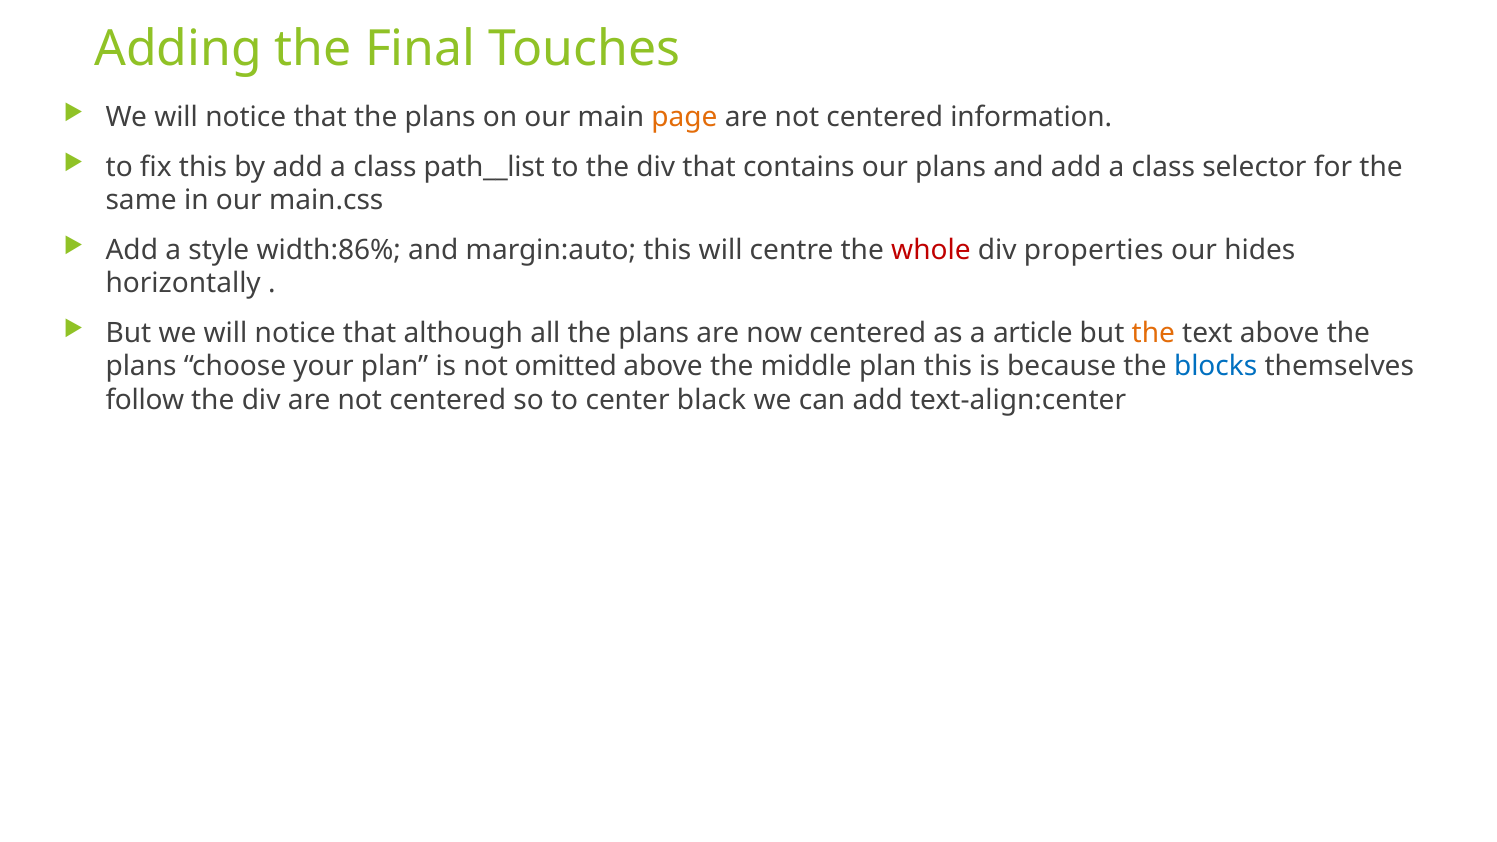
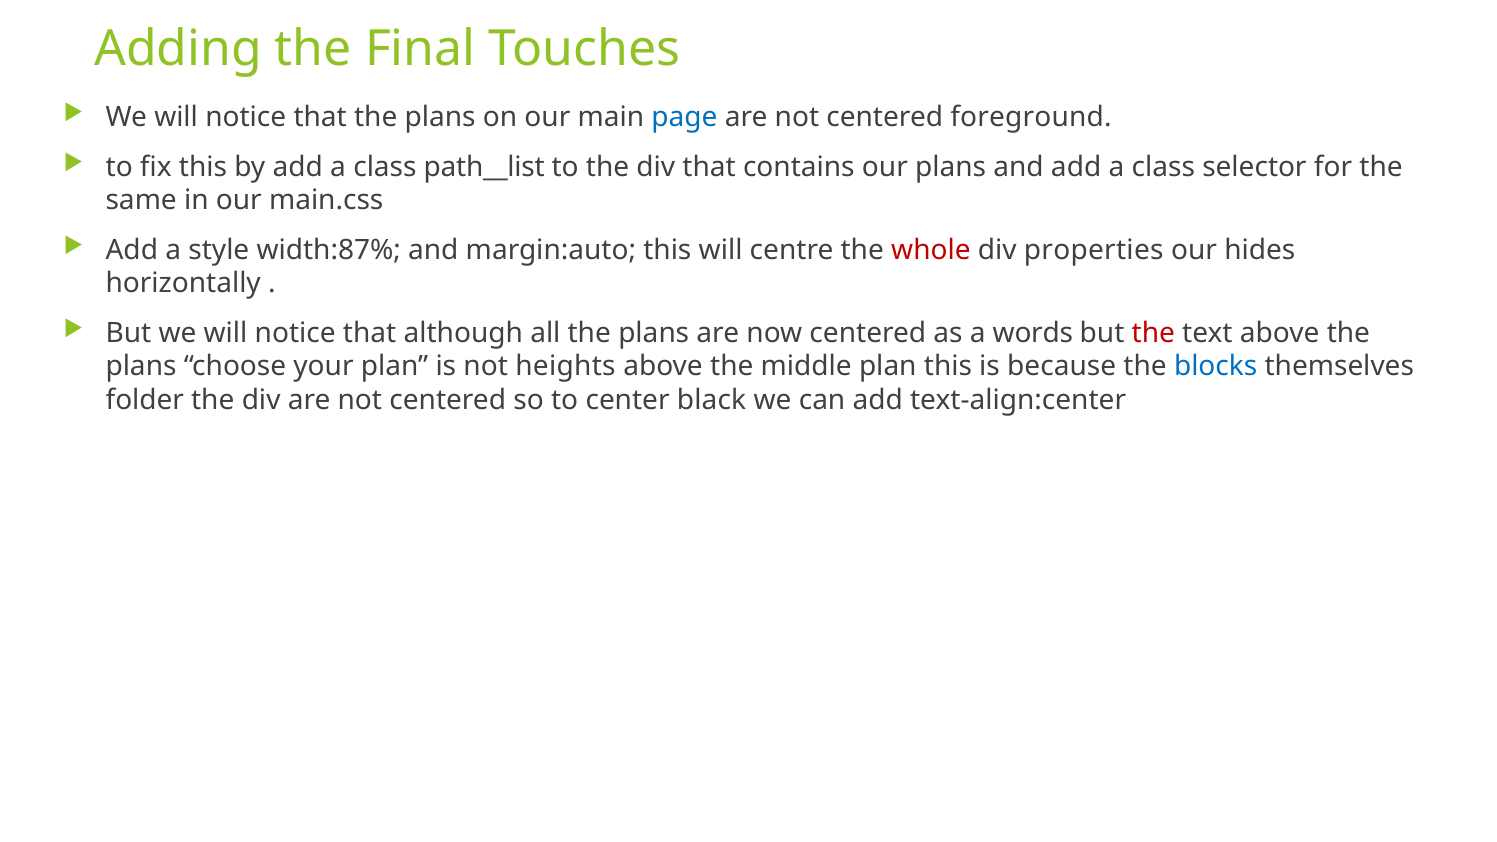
page colour: orange -> blue (684, 118)
information: information -> foreground (1031, 118)
width:86%: width:86% -> width:87% (329, 250)
article: article -> words (1033, 333)
the colour: orange -> red (1153, 333)
omitted: omitted -> heights (566, 366)
follow: follow -> folder (145, 400)
